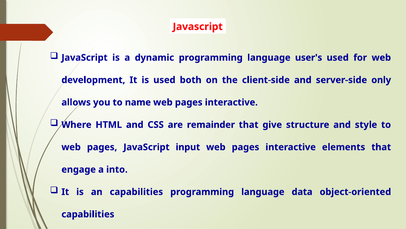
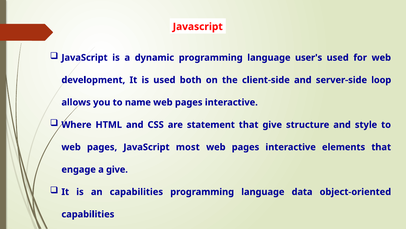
only: only -> loop (381, 80)
remainder: remainder -> statement (211, 124)
input: input -> most (188, 147)
a into: into -> give (117, 169)
